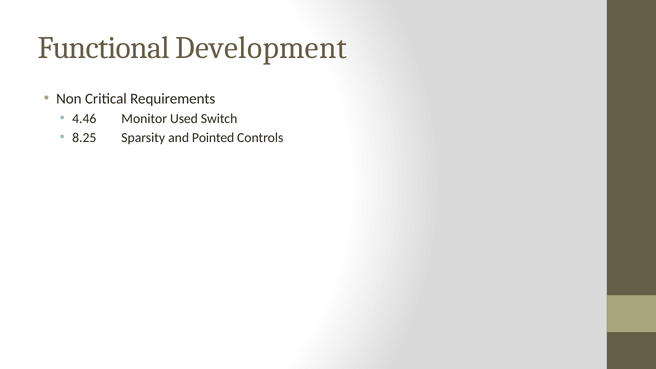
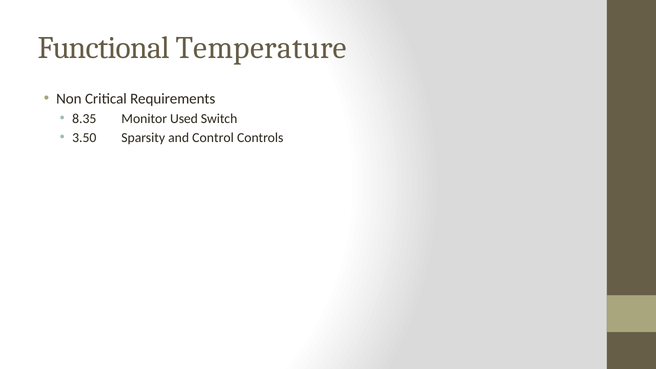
Development: Development -> Temperature (261, 48)
4.46: 4.46 -> 8.35 (84, 118)
8.25: 8.25 -> 3.50 (84, 138)
Pointed: Pointed -> Control (213, 138)
